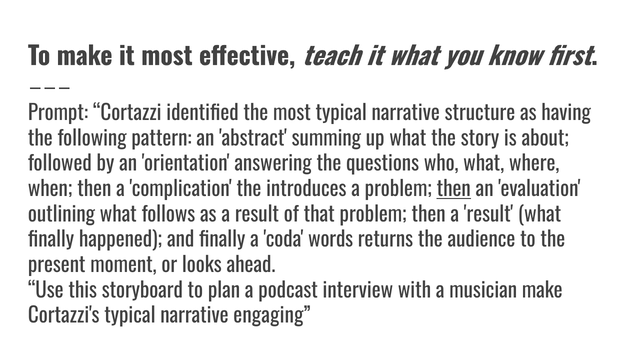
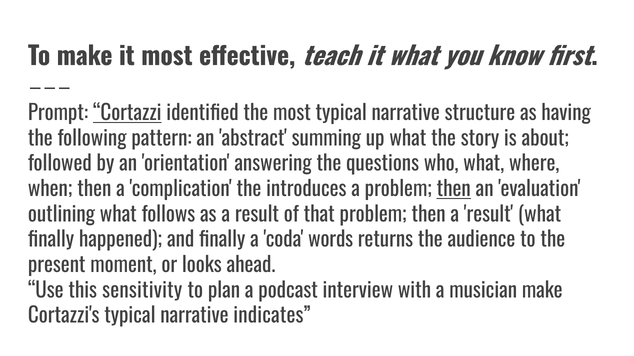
Cortazzi underline: none -> present (127, 114)
storyboard: storyboard -> sensitivity (142, 291)
engaging: engaging -> indicates (272, 316)
